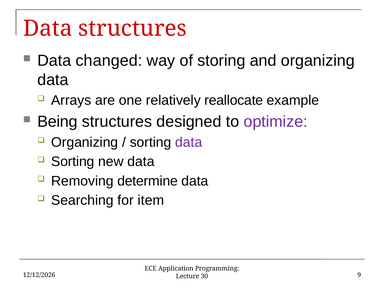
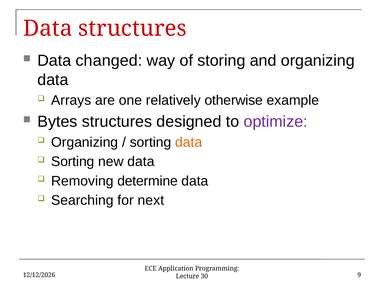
reallocate: reallocate -> otherwise (234, 100)
Being: Being -> Bytes (57, 122)
data colour: purple -> orange (189, 142)
item: item -> next (151, 200)
